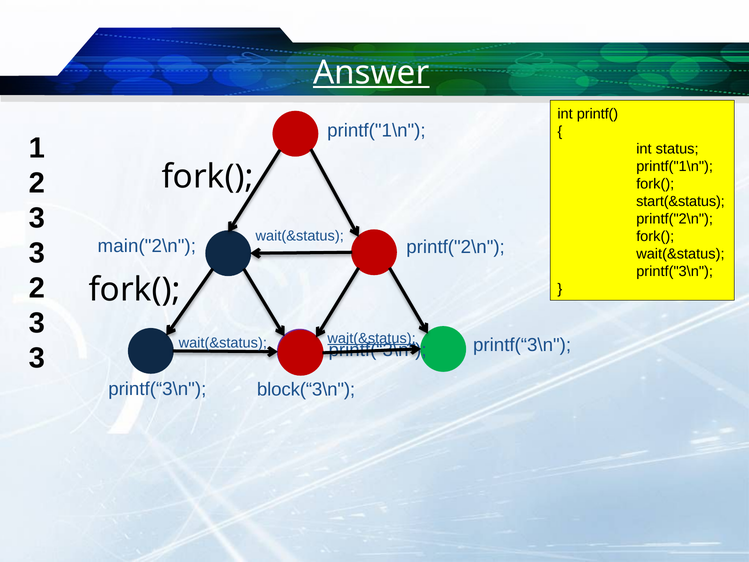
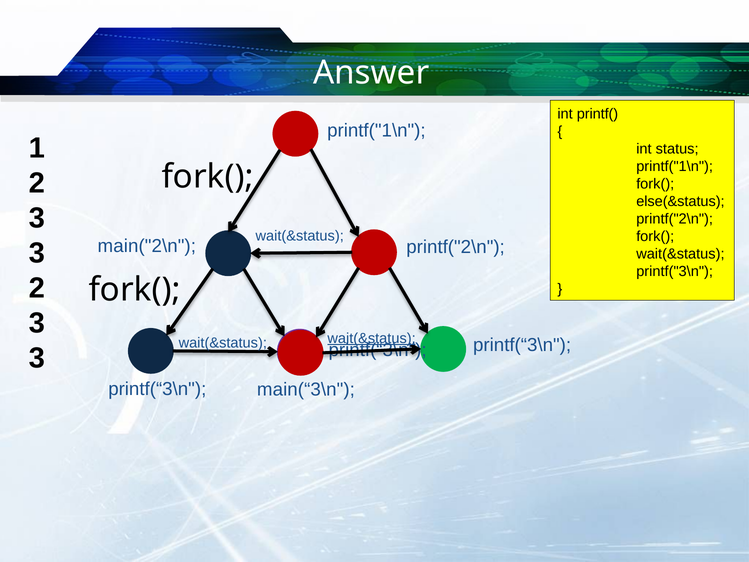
Answer underline: present -> none (371, 73)
start(&status: start(&status -> else(&status (680, 201)
block(“3\n: block(“3\n -> main(“3\n (306, 389)
